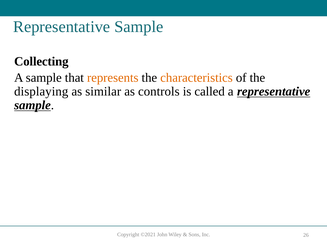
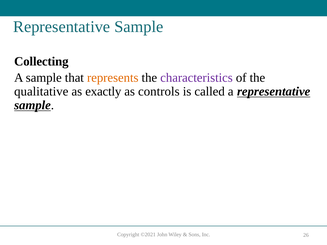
characteristics colour: orange -> purple (197, 78)
displaying: displaying -> qualitative (41, 91)
similar: similar -> exactly (103, 91)
